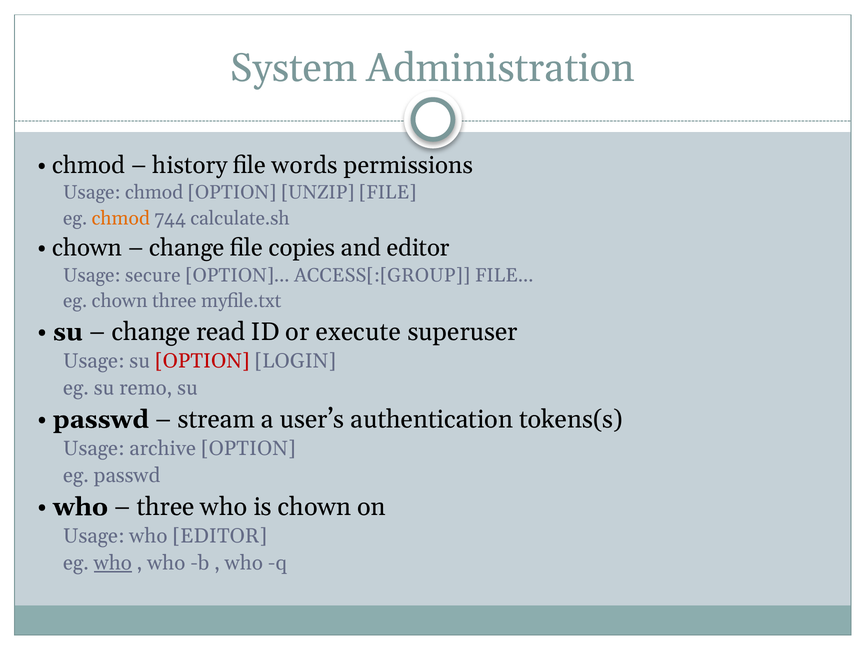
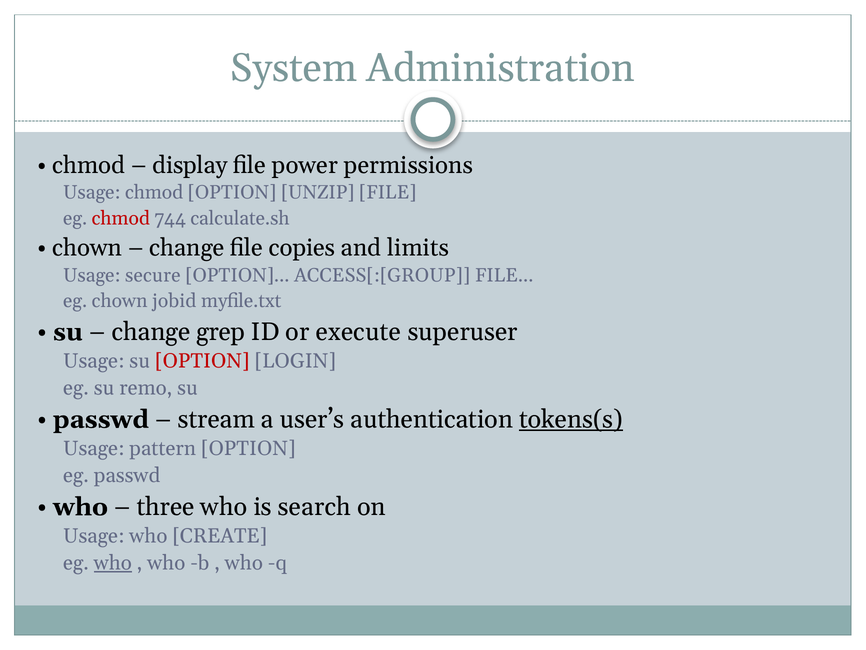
history: history -> display (190, 165)
words: words -> power (305, 165)
chmod colour: orange -> red (121, 218)
and editor: editor -> limits (418, 248)
chown three: three -> jobid (174, 301)
read: read -> grep (221, 332)
tokens(s underline: none -> present (571, 419)
archive: archive -> pattern (163, 448)
is chown: chown -> search (314, 507)
who EDITOR: EDITOR -> CREATE (220, 536)
